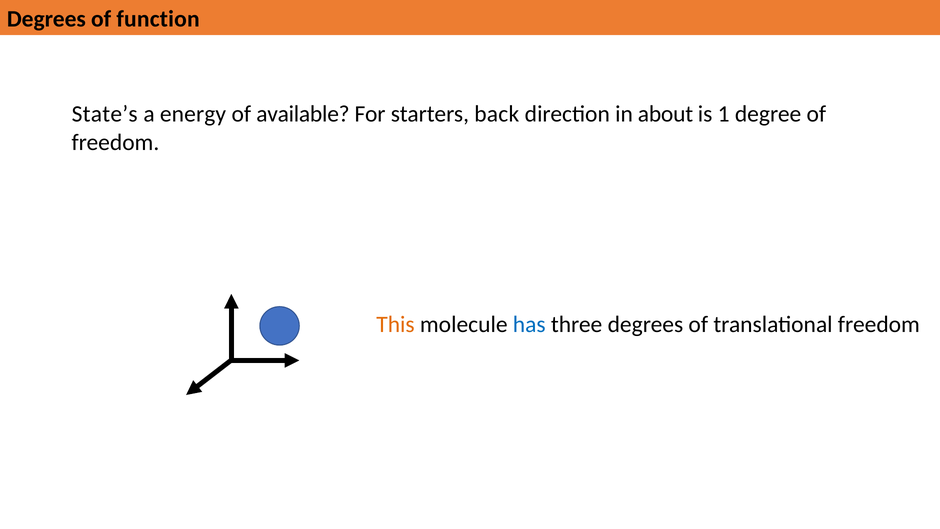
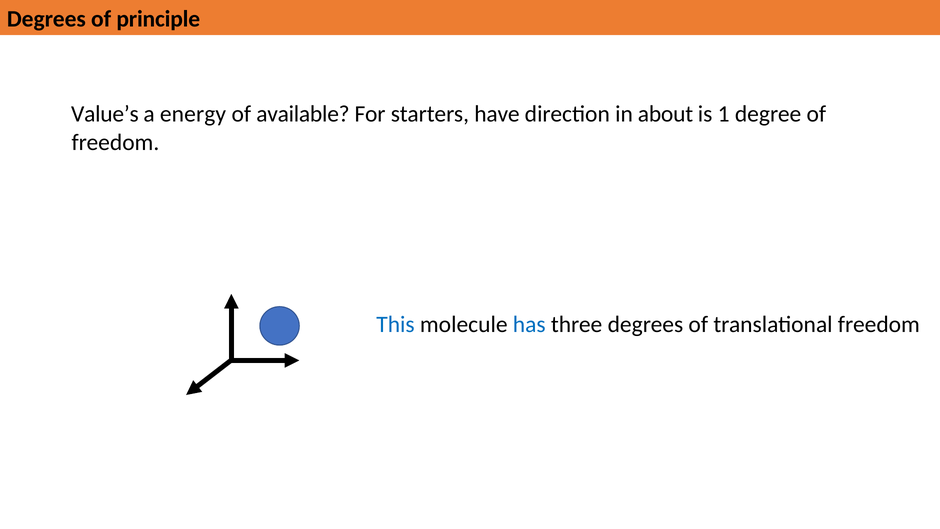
function: function -> principle (158, 19)
State’s: State’s -> Value’s (105, 114)
back: back -> have (497, 114)
This colour: orange -> blue (396, 324)
